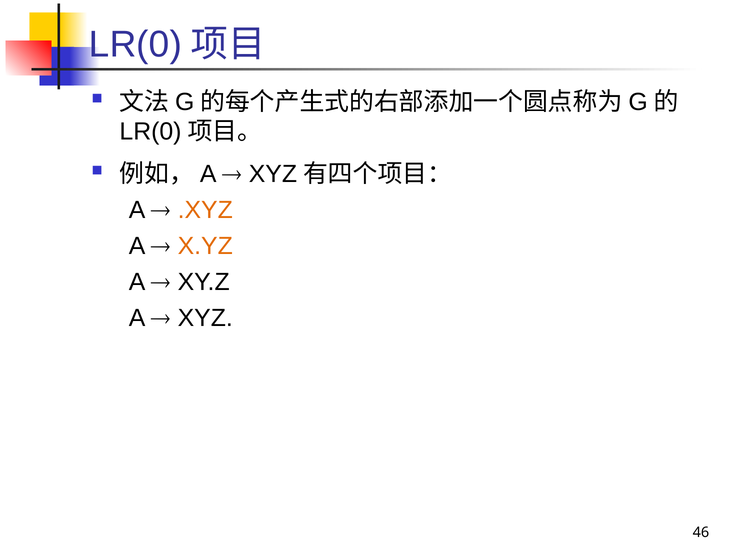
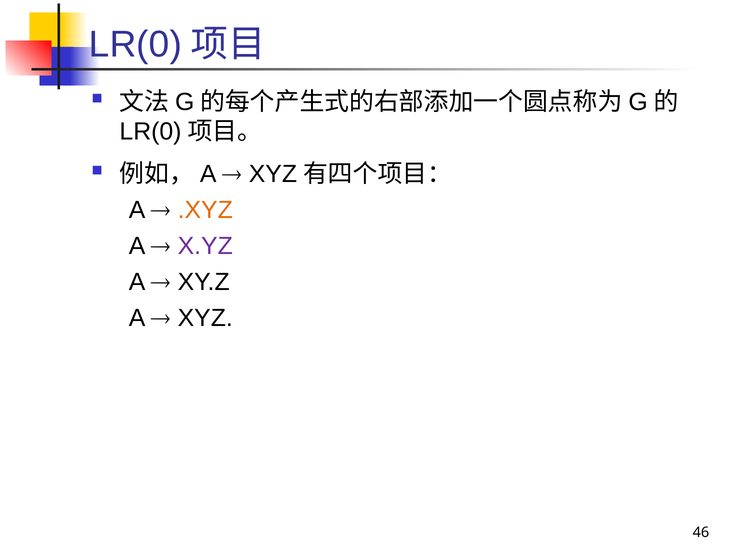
X.YZ colour: orange -> purple (205, 246)
